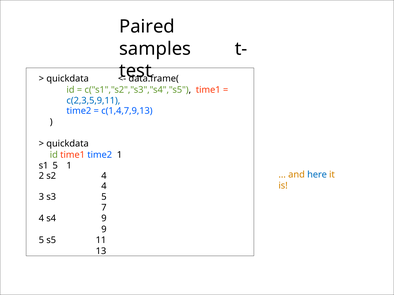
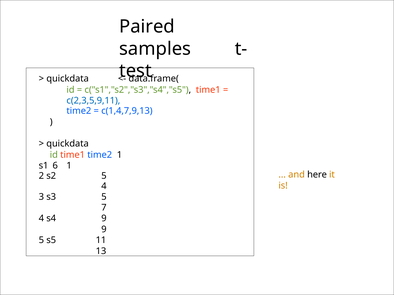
s1 5: 5 -> 6 (55, 166)
here colour: blue -> black (317, 175)
s2 4: 4 -> 5 (104, 176)
